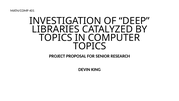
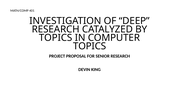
LIBRARIES: LIBRARIES -> RESEARCH (56, 29)
